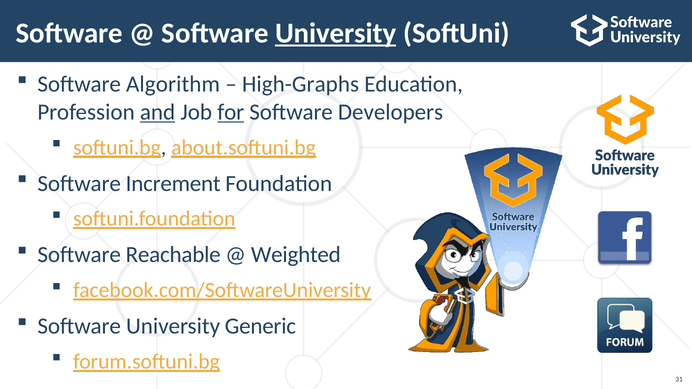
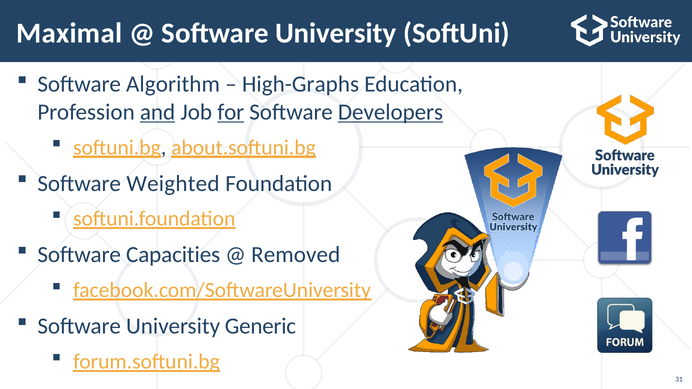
Software: Software -> Maximal (69, 33)
University underline: present -> none (336, 33)
Developers underline: none -> present (391, 112)
Increment: Increment -> Weighted (173, 184)
Reachable: Reachable -> Capacities (173, 255)
Weighted: Weighted -> Removed (296, 255)
